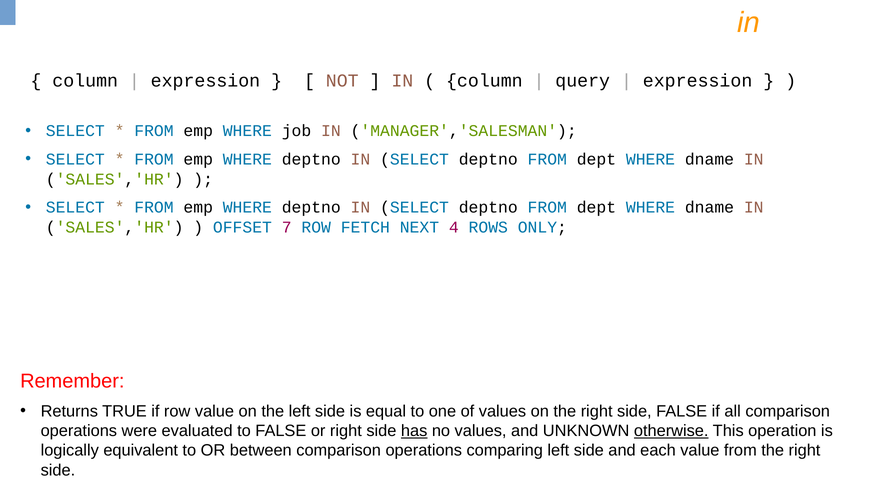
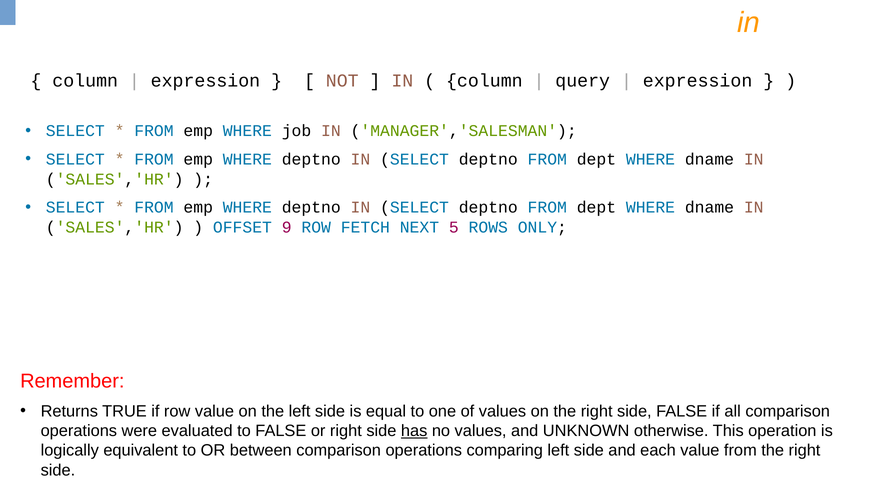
7: 7 -> 9 (287, 227)
4: 4 -> 5 (454, 227)
otherwise underline: present -> none (671, 431)
